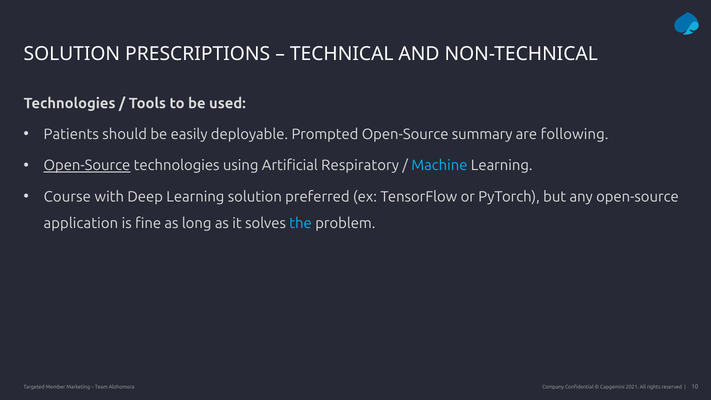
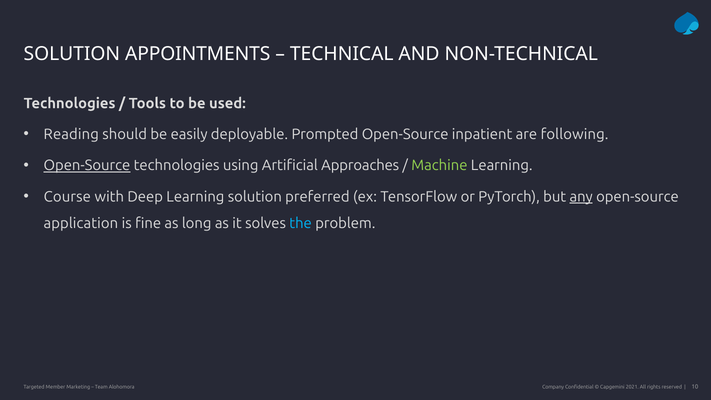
PRESCRIPTIONS: PRESCRIPTIONS -> APPOINTMENTS (198, 54)
Patients: Patients -> Reading (71, 134)
summary: summary -> inpatient (482, 134)
Respiratory: Respiratory -> Approaches (360, 165)
Machine colour: light blue -> light green (439, 165)
any underline: none -> present (581, 197)
